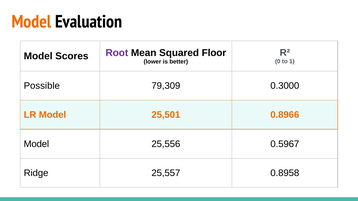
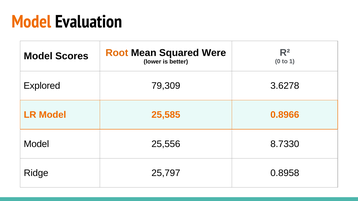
Root colour: purple -> orange (117, 53)
Floor: Floor -> Were (214, 53)
Possible: Possible -> Explored (42, 86)
0.3000: 0.3000 -> 3.6278 (285, 86)
25,501: 25,501 -> 25,585 (166, 115)
0.5967: 0.5967 -> 8.7330 (285, 144)
25,557: 25,557 -> 25,797 (166, 173)
